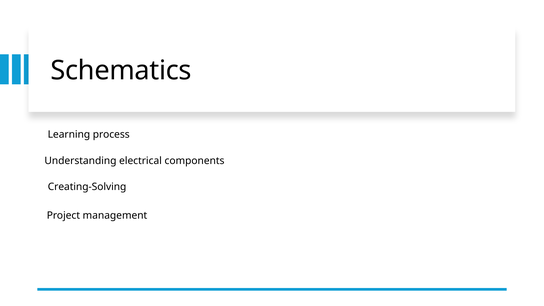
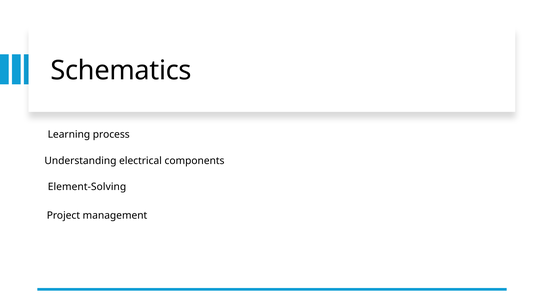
Creating-Solving: Creating-Solving -> Element-Solving (87, 187)
